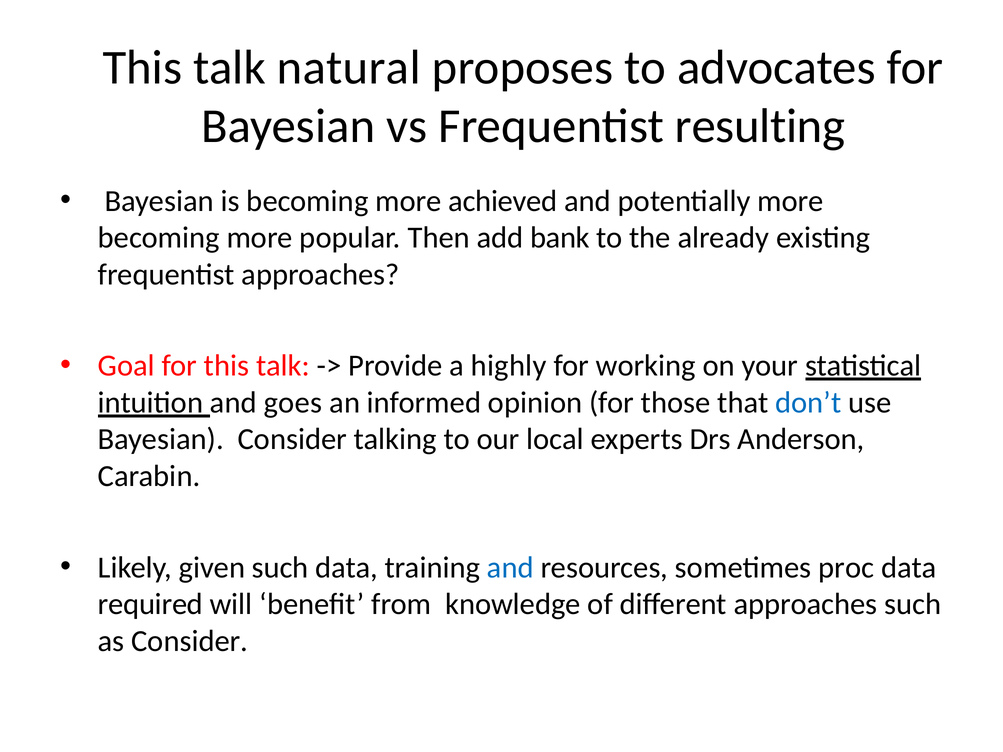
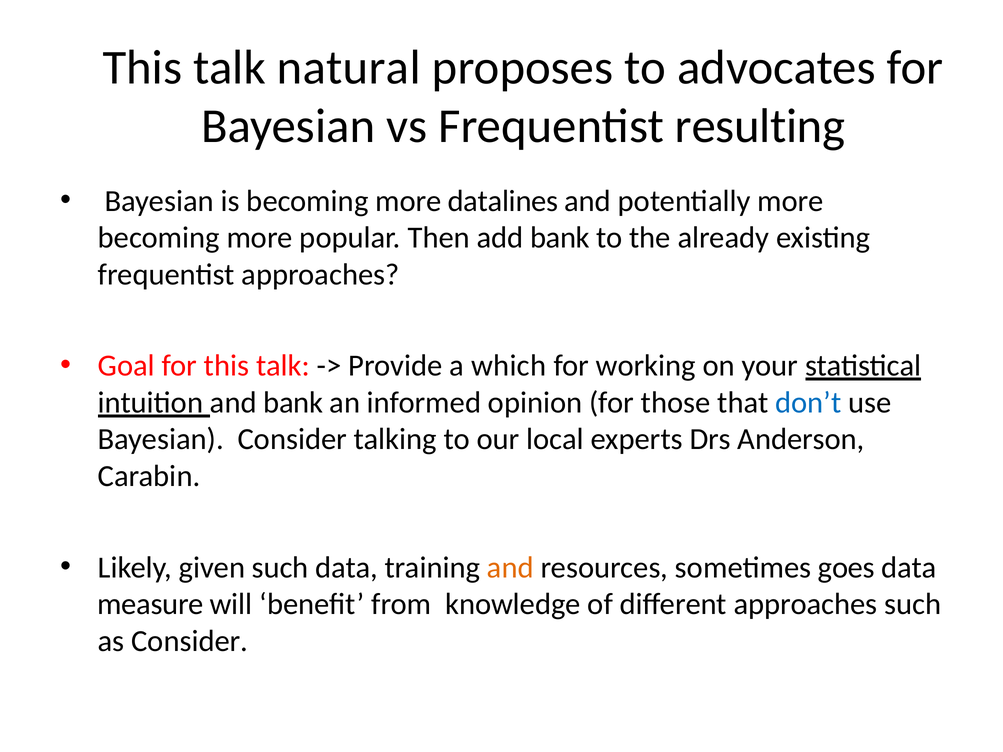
achieved: achieved -> datalines (503, 201)
highly: highly -> which (509, 366)
and goes: goes -> bank (293, 403)
and colour: blue -> orange (510, 568)
proc: proc -> goes (846, 568)
required: required -> measure (150, 604)
